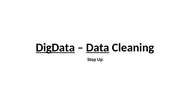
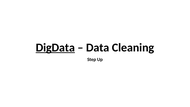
Data underline: present -> none (98, 47)
